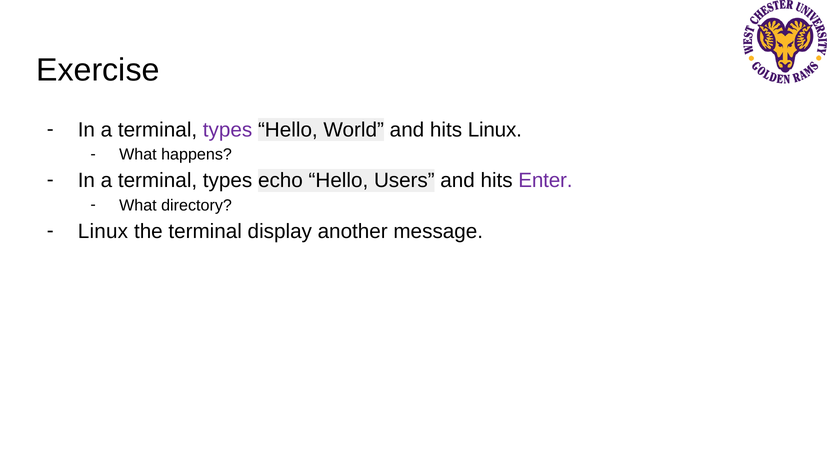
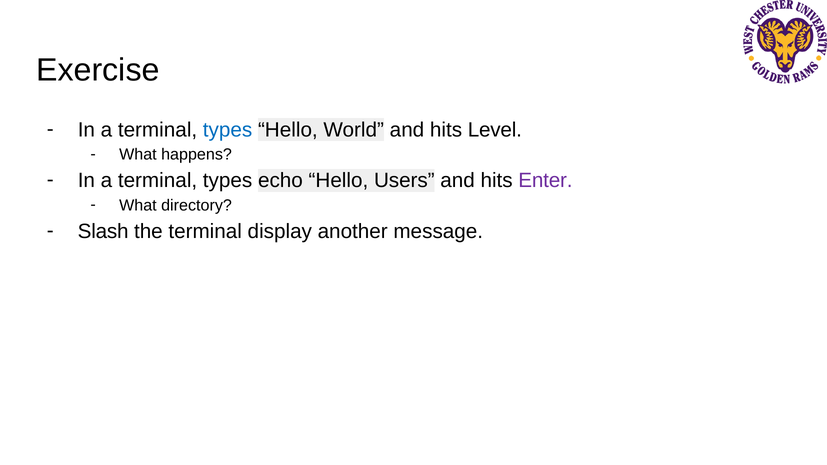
types colour: purple -> blue (228, 130)
hits Linux: Linux -> Level (495, 130)
Linux: Linux -> Slash (103, 231)
